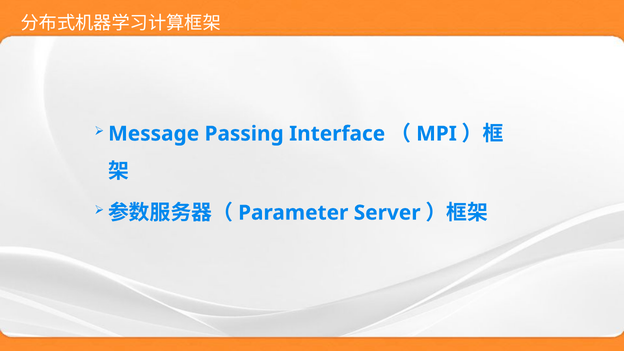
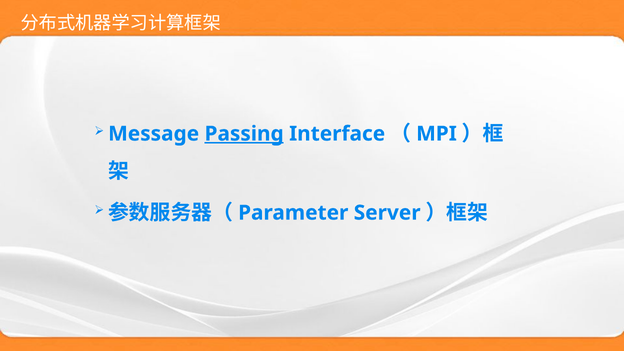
Passing underline: none -> present (244, 134)
